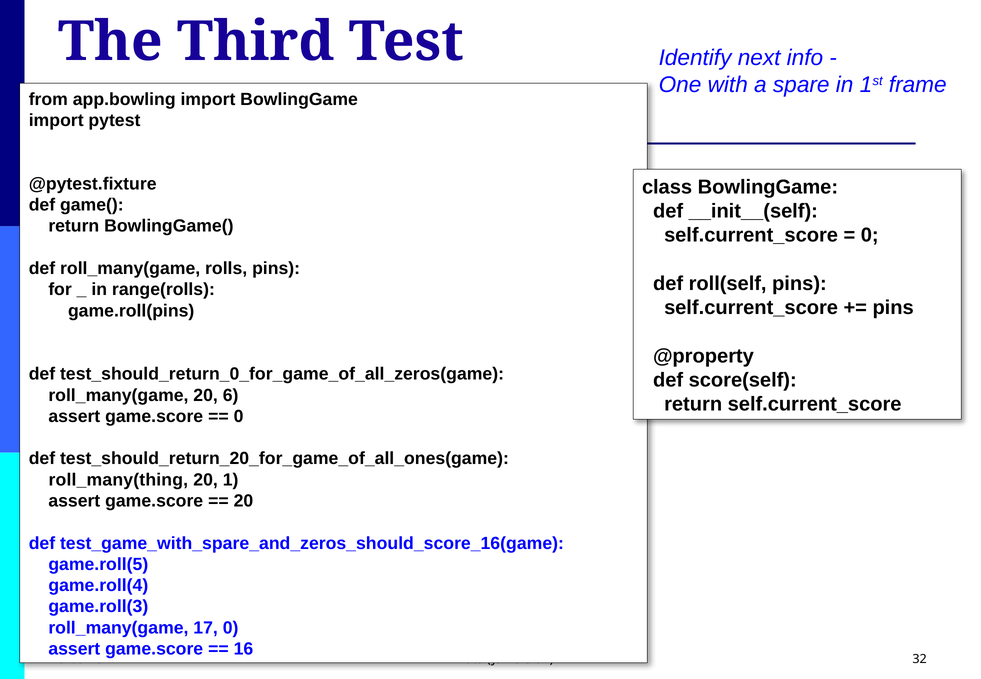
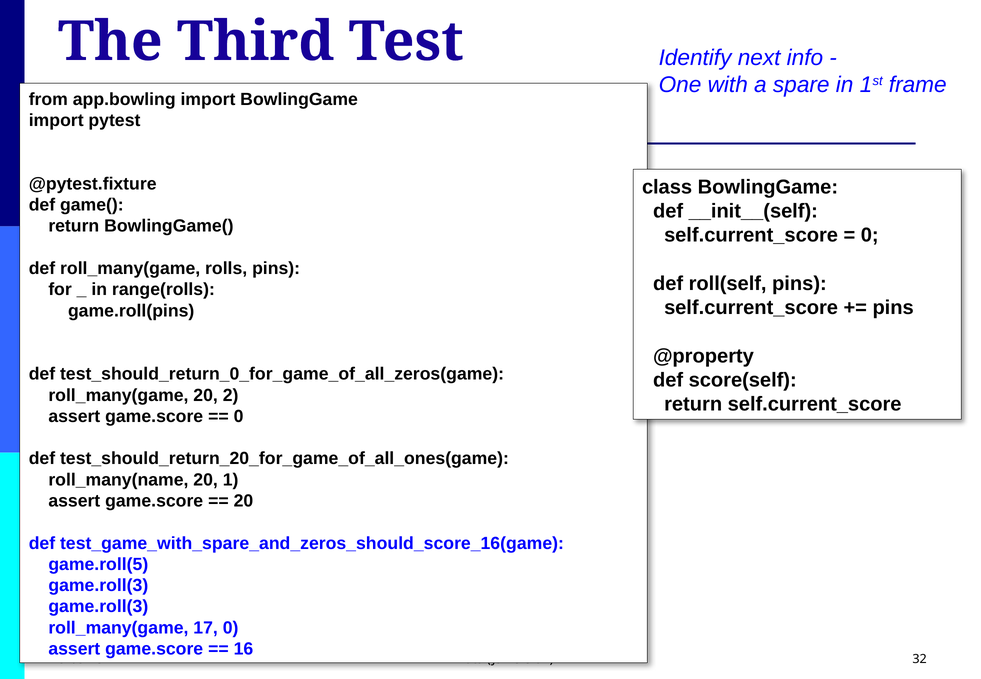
6: 6 -> 2 (231, 395)
roll_many(thing: roll_many(thing -> roll_many(name (118, 480)
game.roll(4: game.roll(4 -> game.roll(3 (98, 586)
